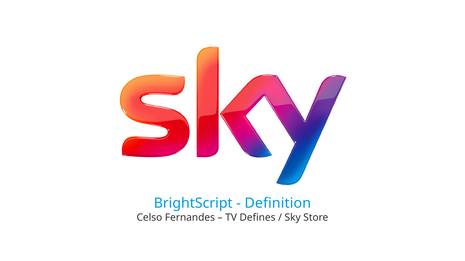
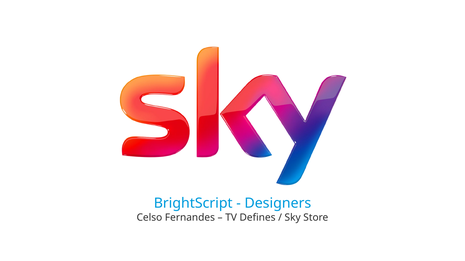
Definition: Definition -> Designers (278, 204)
